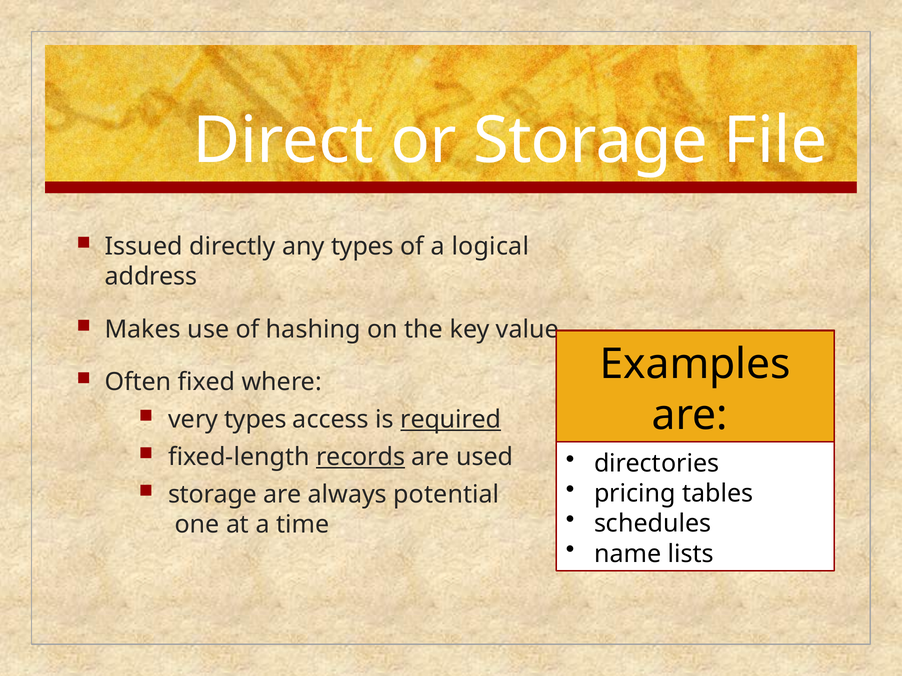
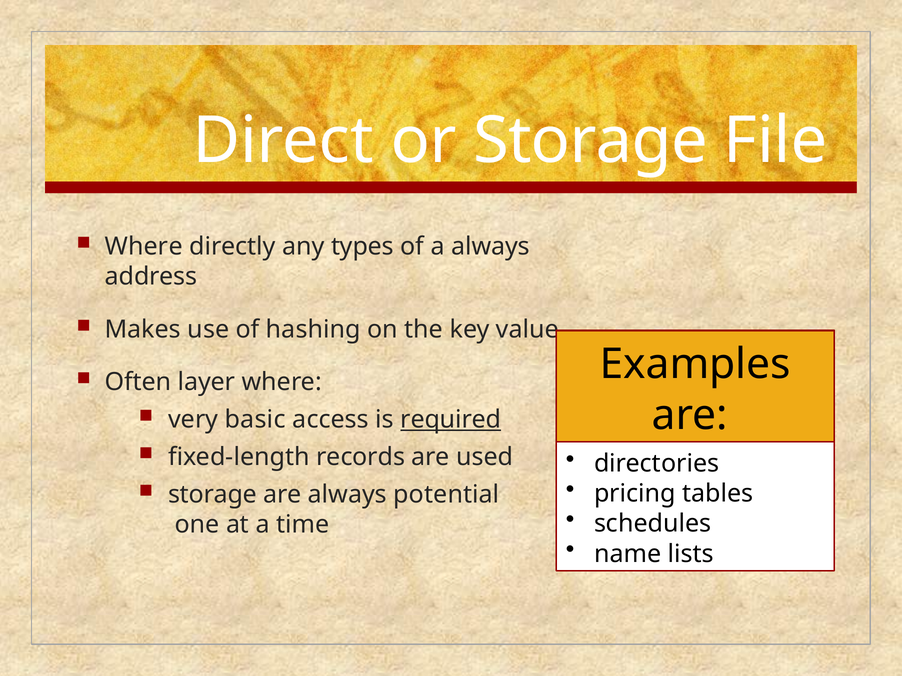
Issued: Issued -> Where (144, 247)
a logical: logical -> always (491, 247)
fixed: fixed -> layer (207, 382)
very types: types -> basic (255, 420)
records underline: present -> none (361, 457)
